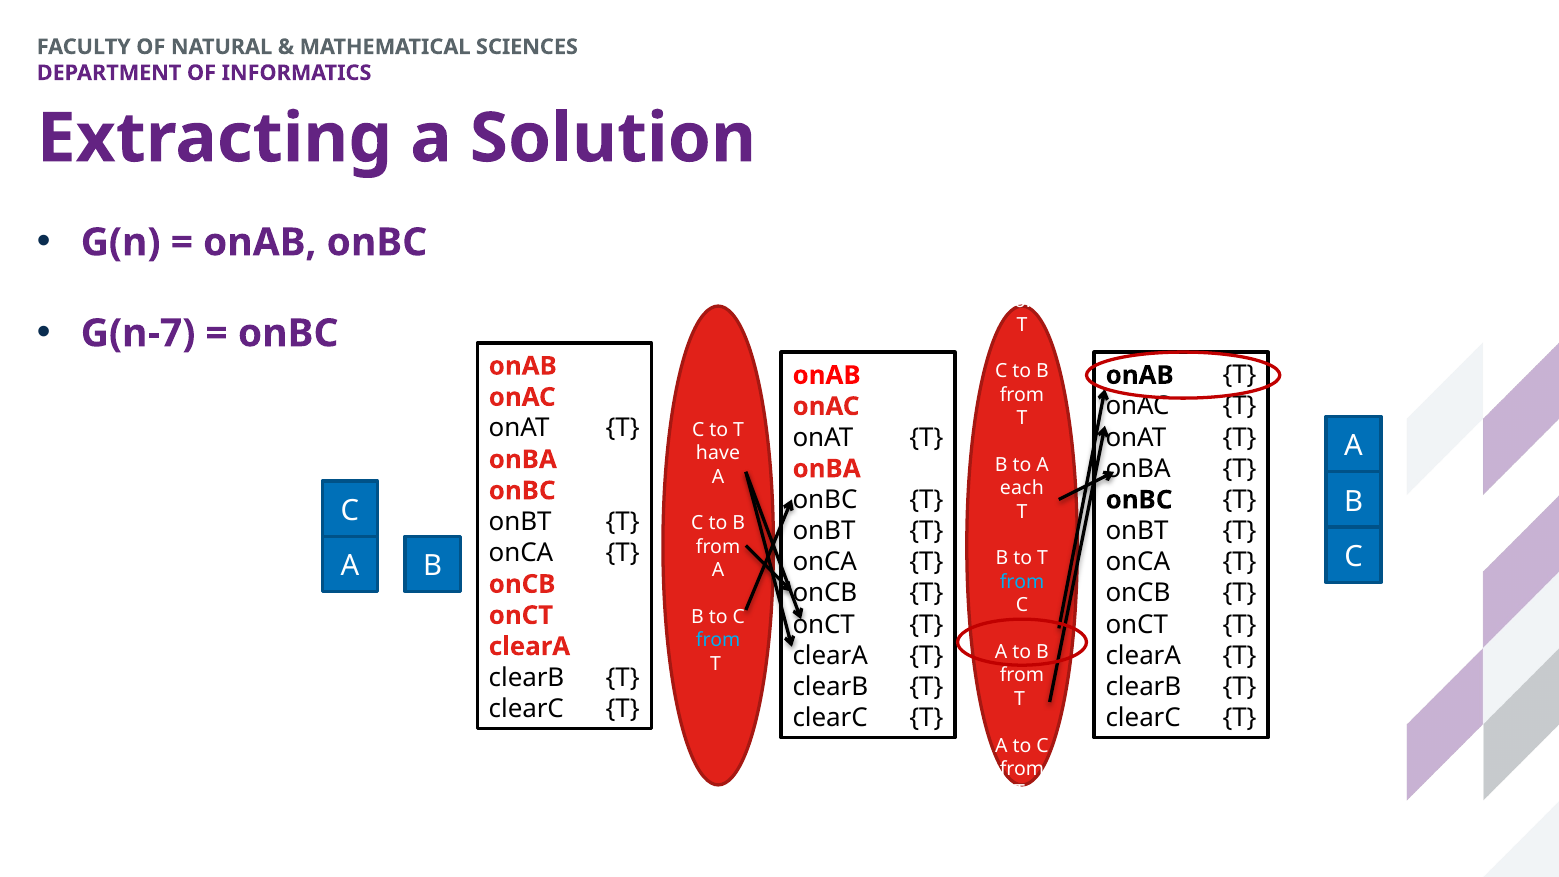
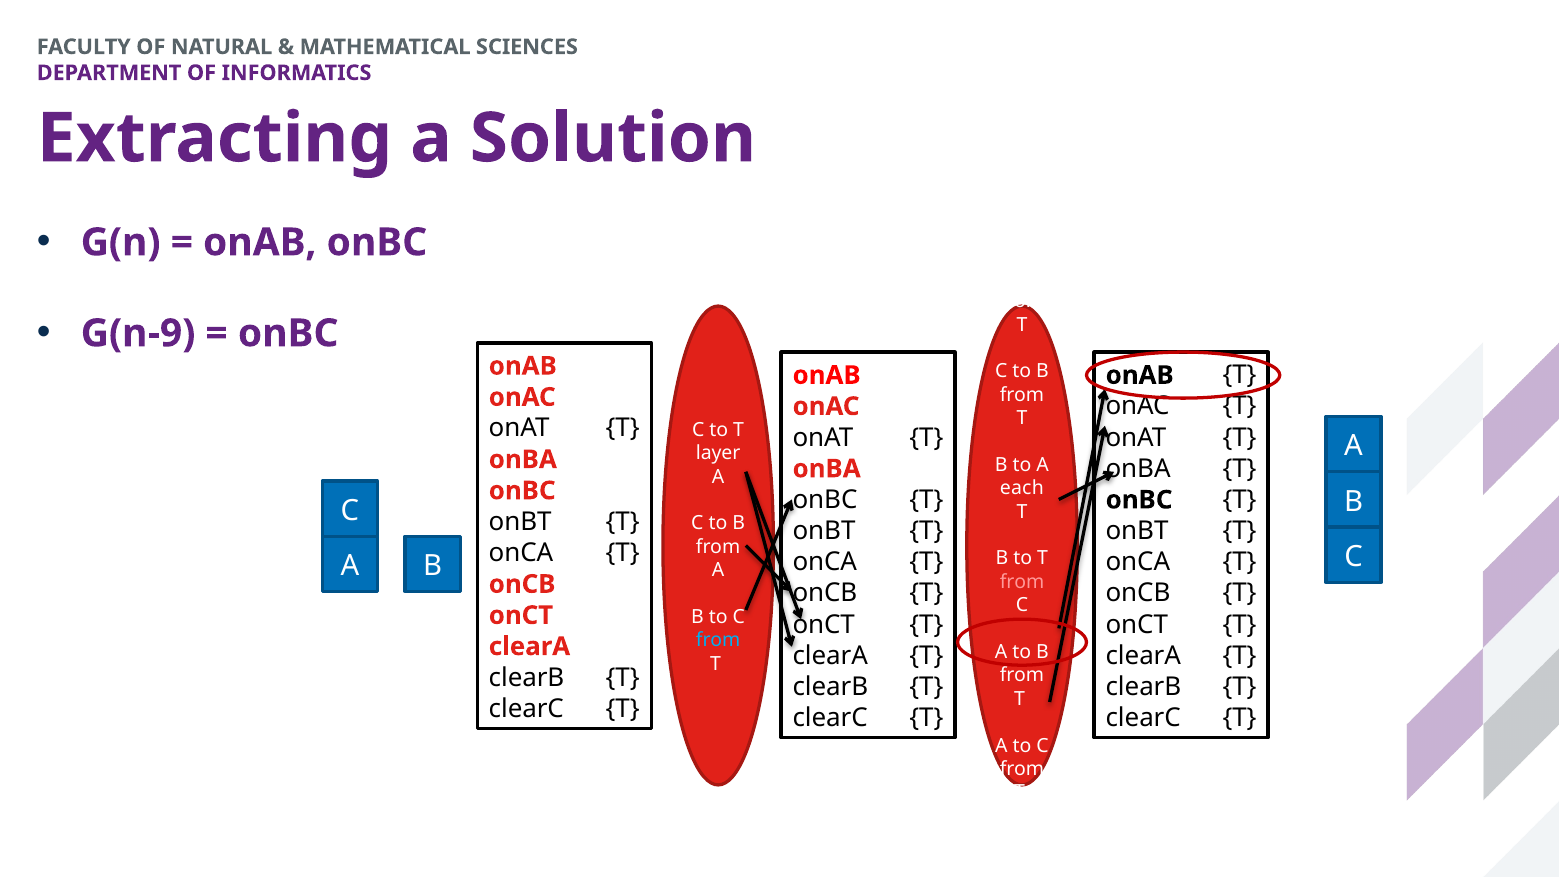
G(n-7: G(n-7 -> G(n-9 (138, 333)
have: have -> layer (718, 453)
from colour: light blue -> pink (1022, 582)
